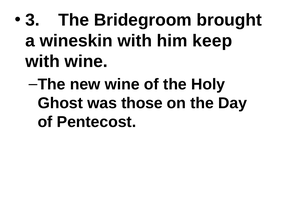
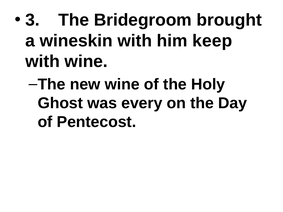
those: those -> every (142, 103)
